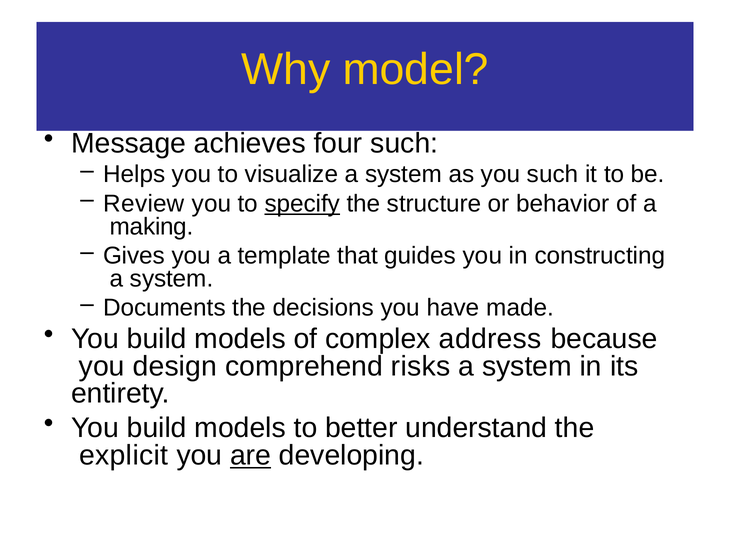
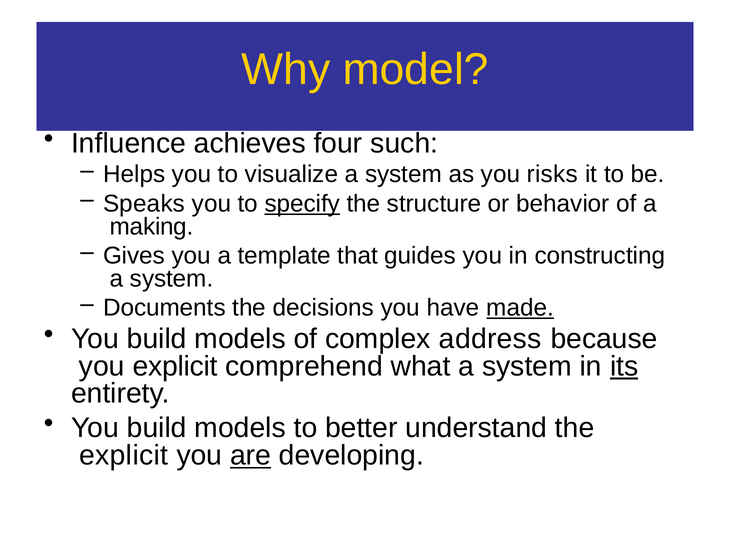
Message: Message -> Influence (129, 143)
you such: such -> risks (552, 174)
Review: Review -> Speaks (144, 204)
made underline: none -> present (520, 308)
you design: design -> explicit (175, 367)
risks: risks -> what (421, 367)
its underline: none -> present (624, 367)
